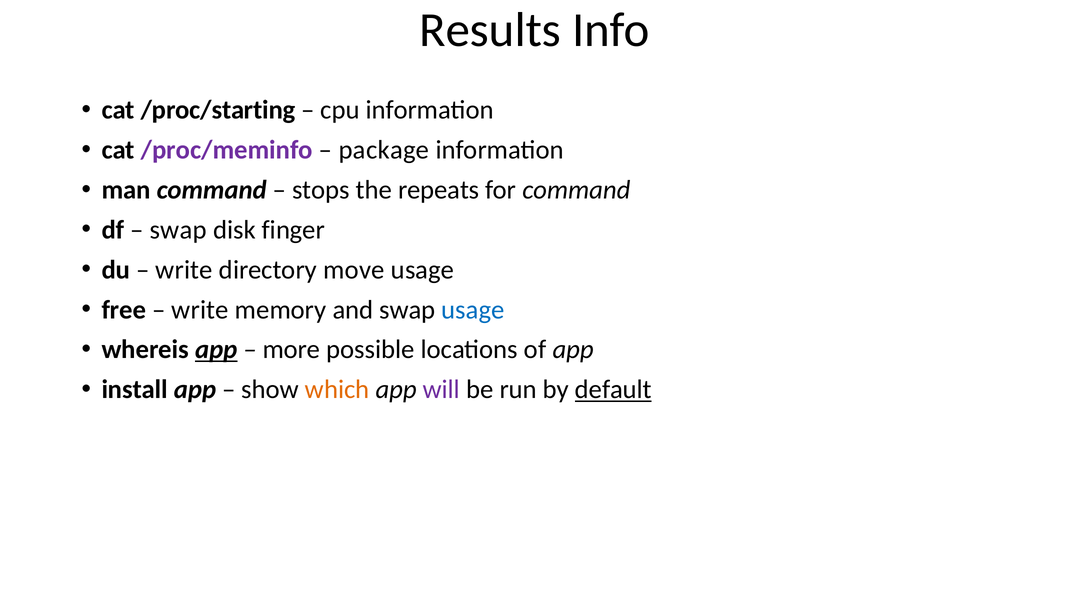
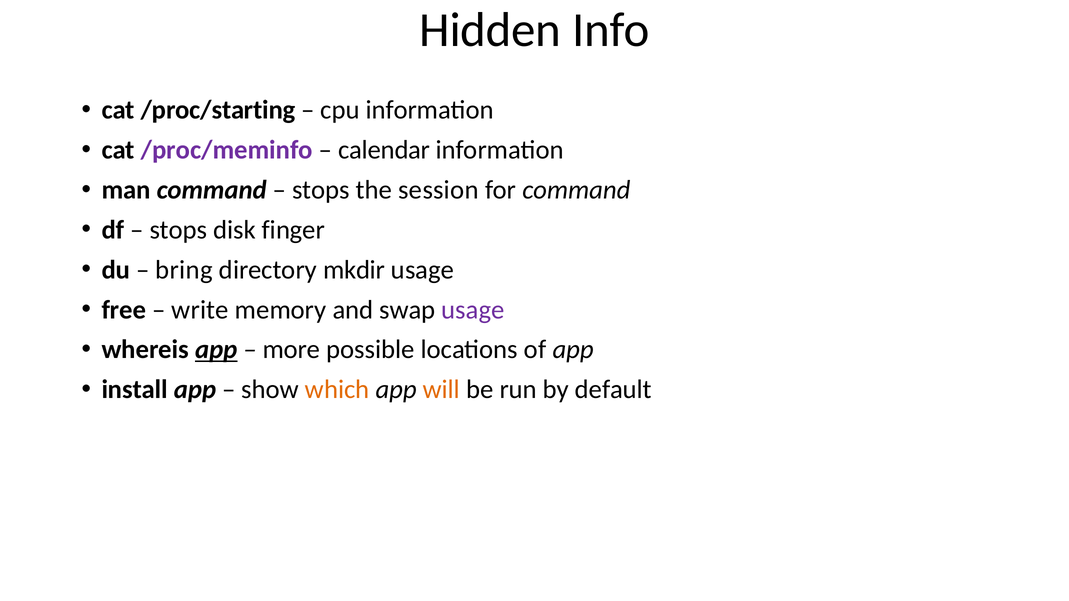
Results: Results -> Hidden (490, 30)
package: package -> calendar (384, 150)
repeats: repeats -> session (438, 190)
swap: swap -> stops (178, 230)
write: write -> bring (184, 270)
move: move -> mkdir (354, 270)
usage colour: blue -> purple (473, 310)
will colour: purple -> orange (441, 390)
default underline: present -> none (613, 390)
